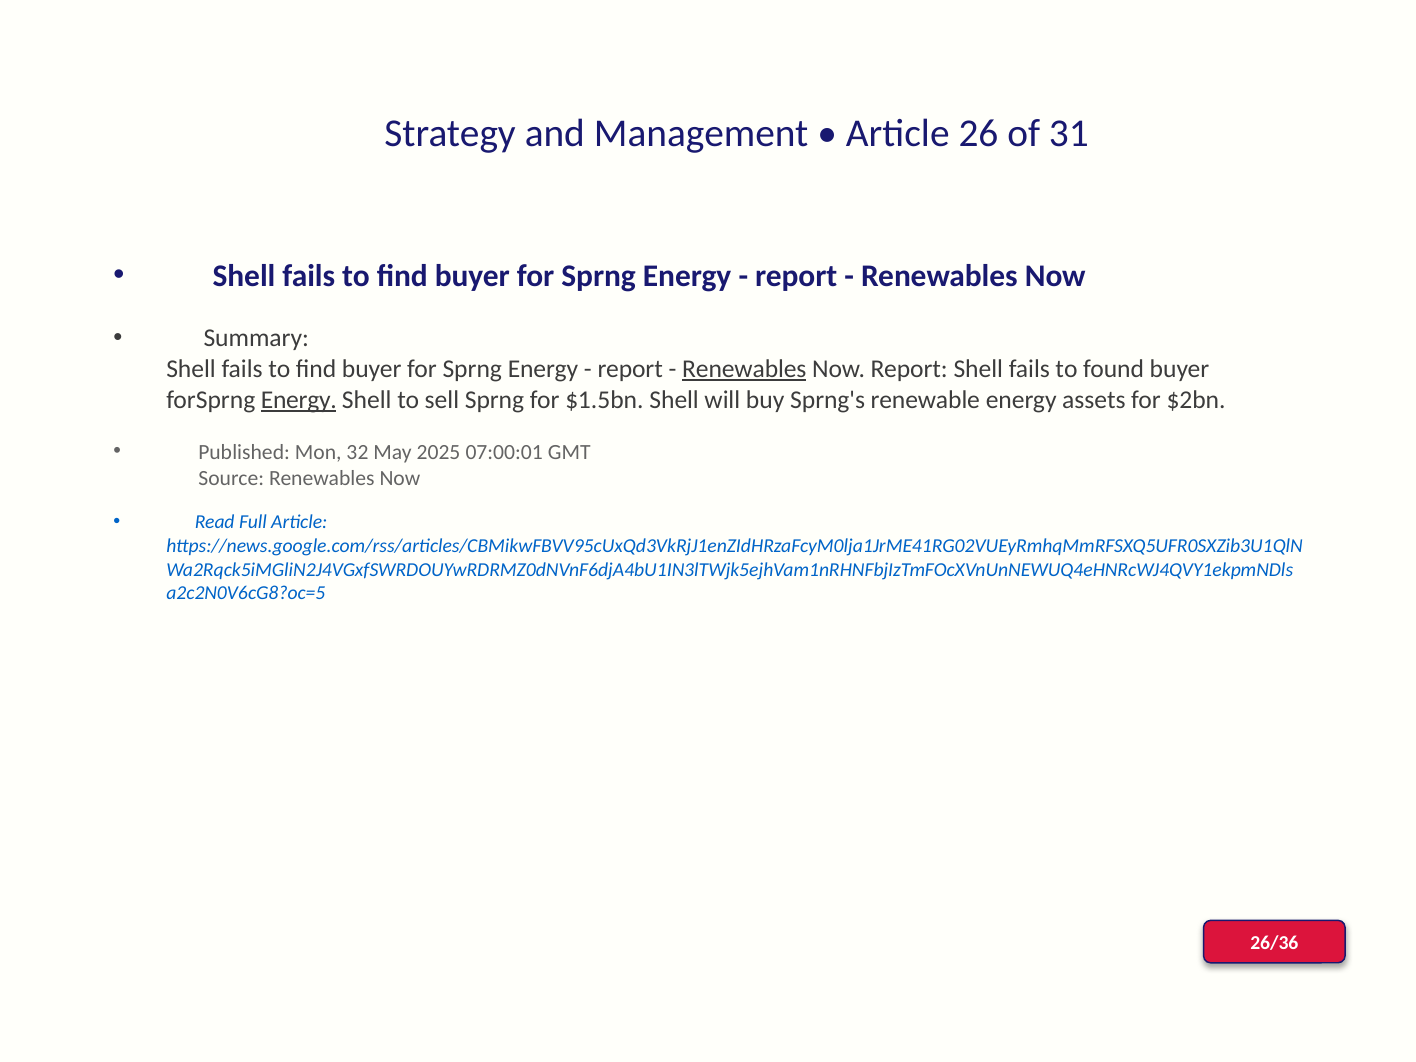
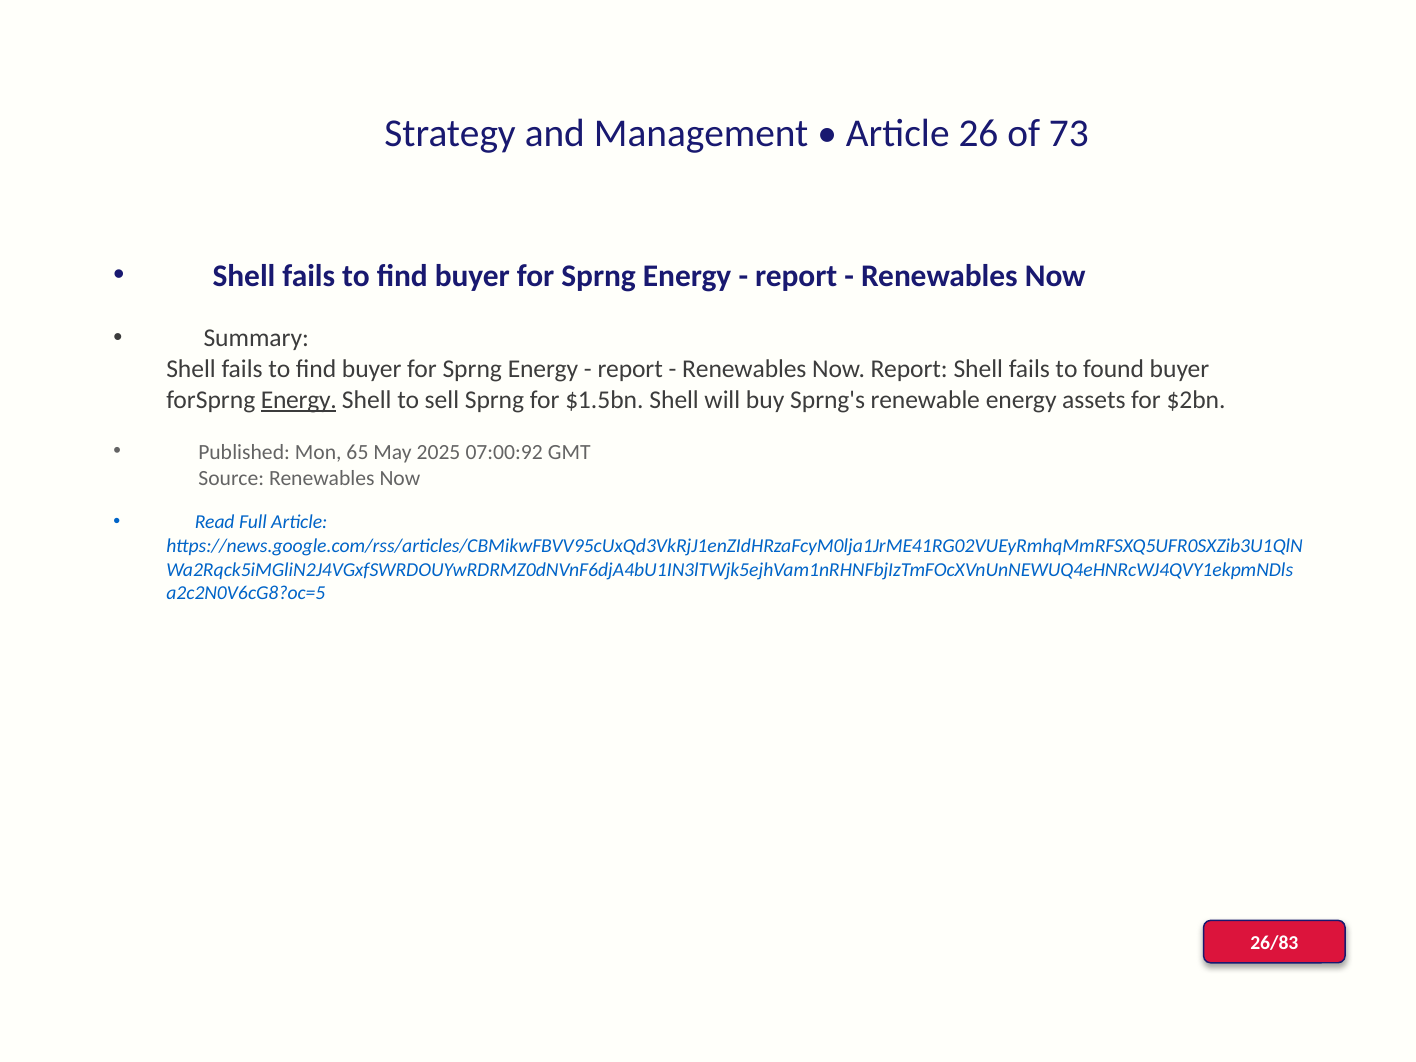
31: 31 -> 73 (1069, 134)
Renewables underline: present -> none (744, 369)
32: 32 -> 65 (357, 452)
07:00:01: 07:00:01 -> 07:00:92 (504, 452)
26/36: 26/36 -> 26/83 (1274, 943)
